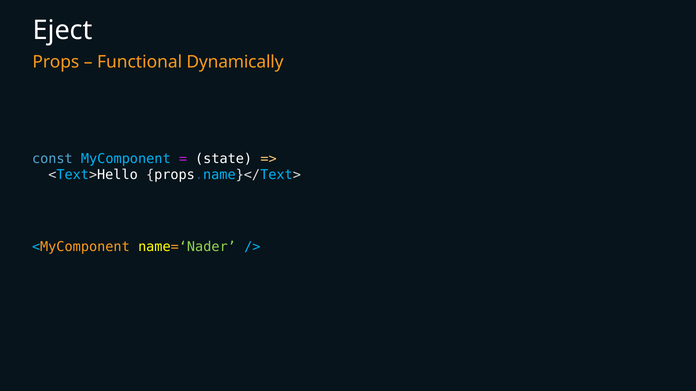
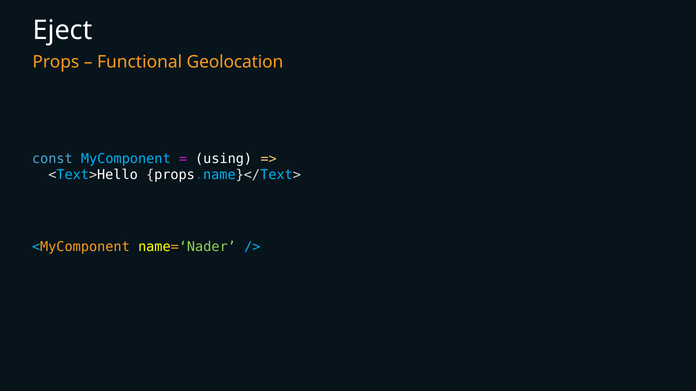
Dynamically: Dynamically -> Geolocation (235, 62)
state: state -> using (224, 159)
